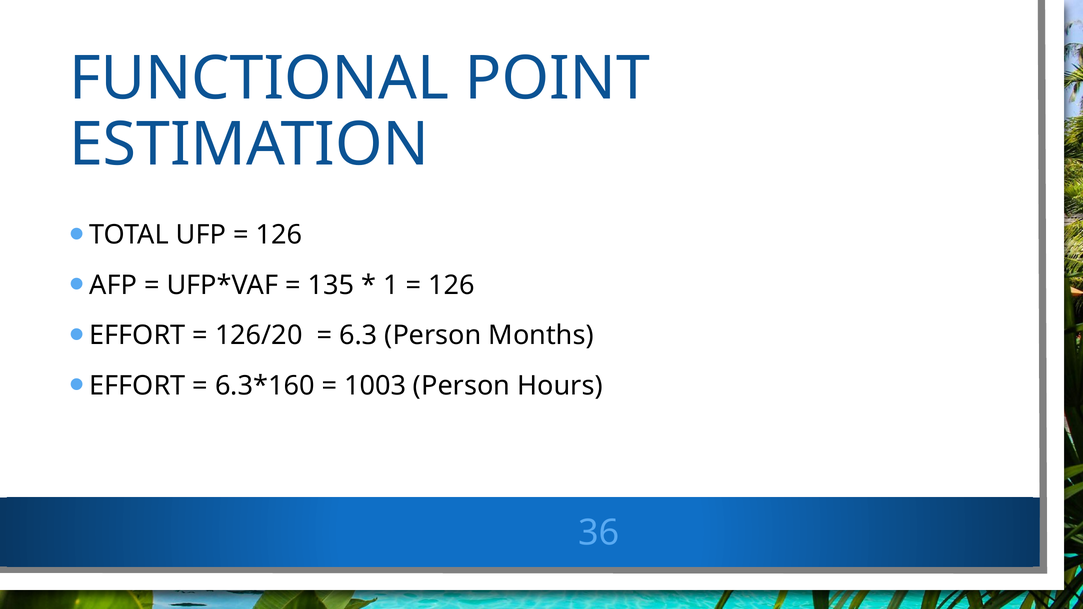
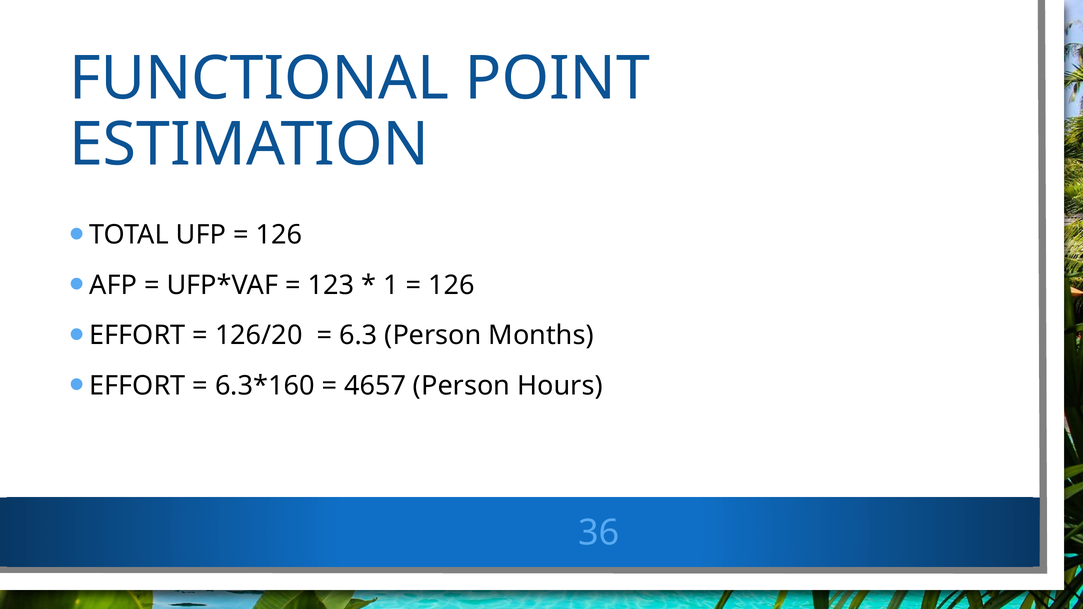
135: 135 -> 123 (331, 285)
1003: 1003 -> 4657 (375, 386)
